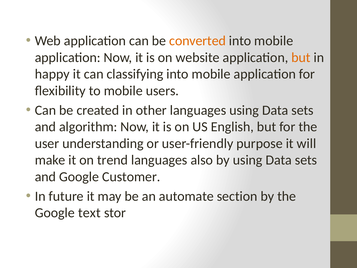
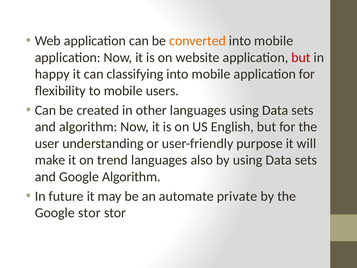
but colour: orange -> red (301, 57)
Google Customer: Customer -> Algorithm (131, 177)
section: section -> private (237, 196)
Google text: text -> stor (89, 213)
